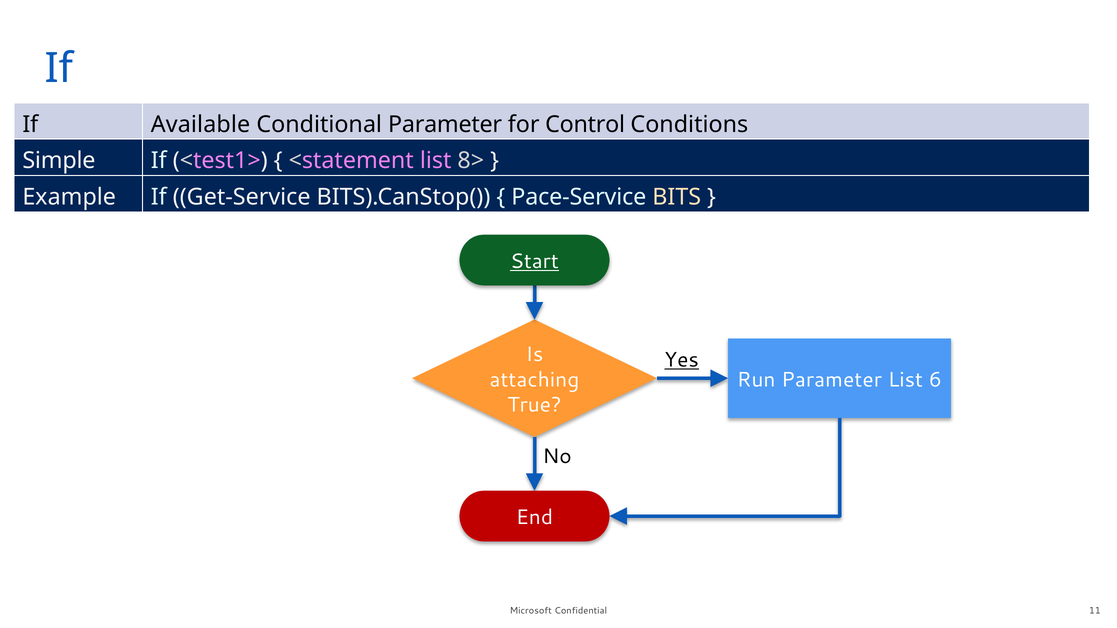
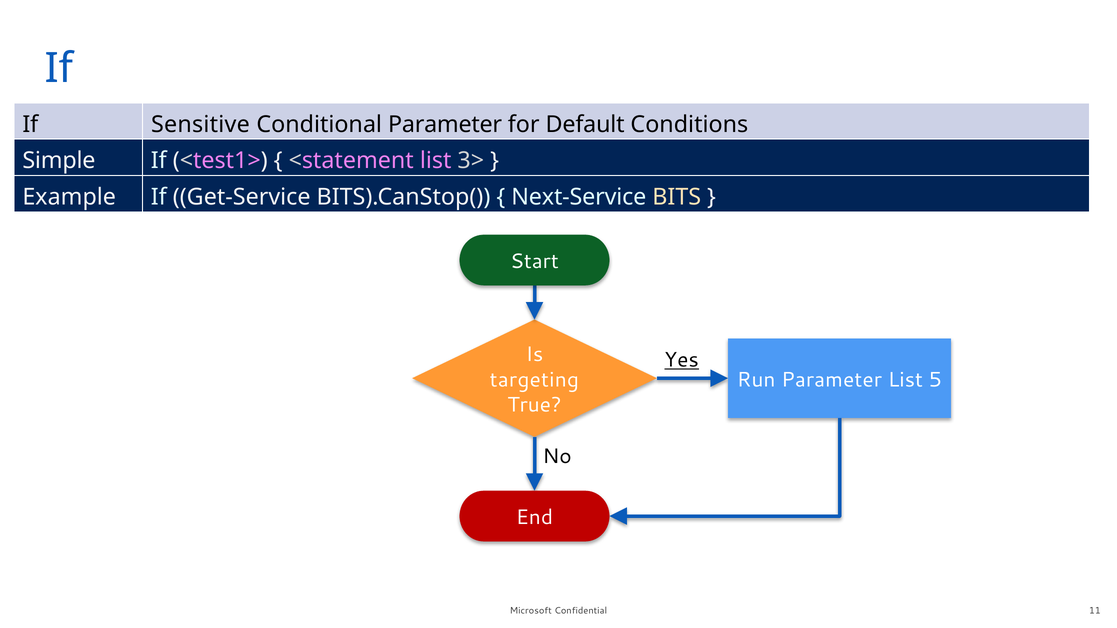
Available: Available -> Sensitive (200, 124)
Control: Control -> Default (585, 124)
8>: 8> -> 3> (471, 161)
Pace-Service: Pace-Service -> Next-Service (579, 197)
Start underline: present -> none (534, 262)
attaching: attaching -> targeting (534, 380)
6: 6 -> 5 (935, 380)
